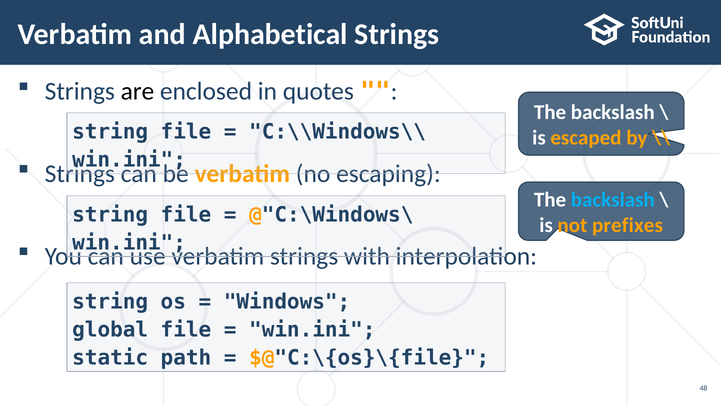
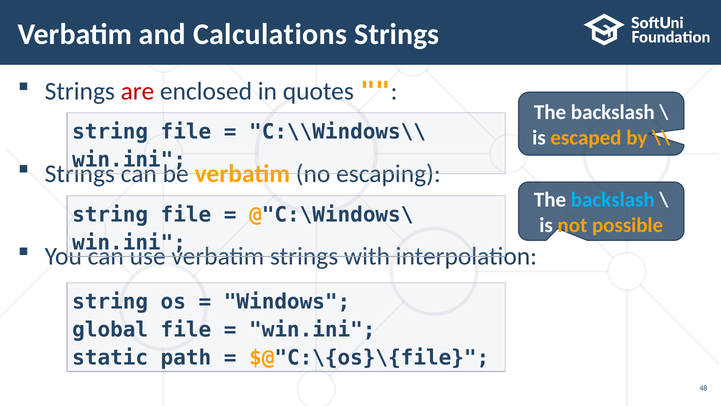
Alphabetical: Alphabetical -> Calculations (270, 34)
are colour: black -> red (137, 91)
prefixes: prefixes -> possible (628, 225)
